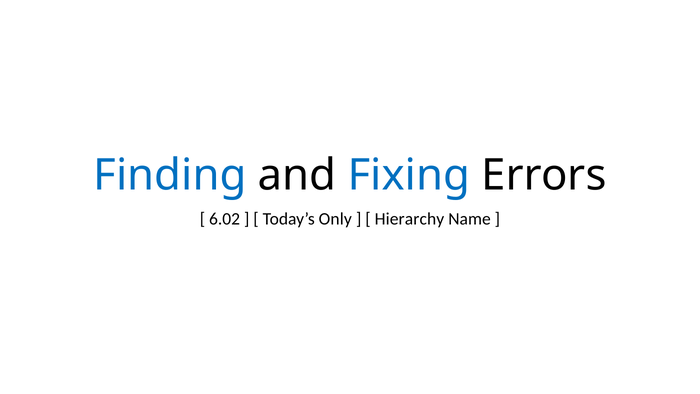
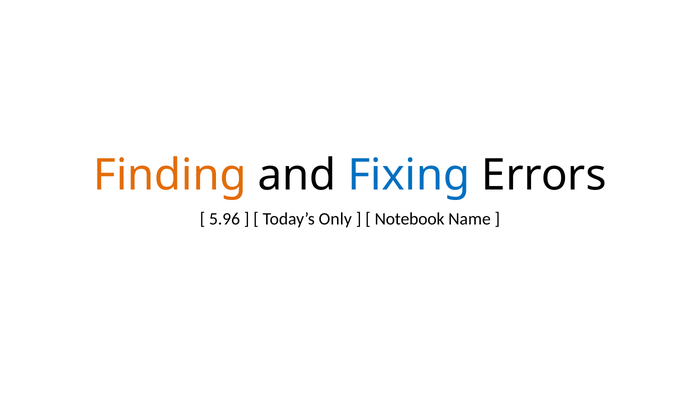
Finding colour: blue -> orange (170, 175)
6.02: 6.02 -> 5.96 (225, 219)
Hierarchy: Hierarchy -> Notebook (410, 219)
